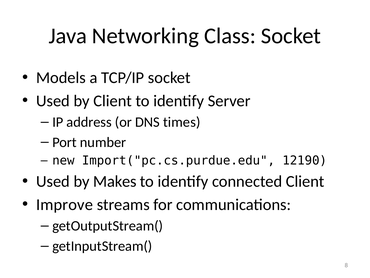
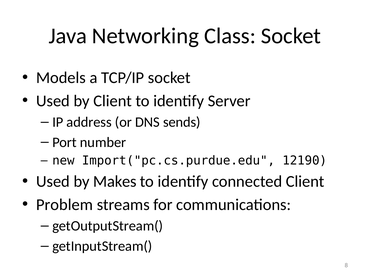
times: times -> sends (182, 122)
Improve: Improve -> Problem (65, 204)
